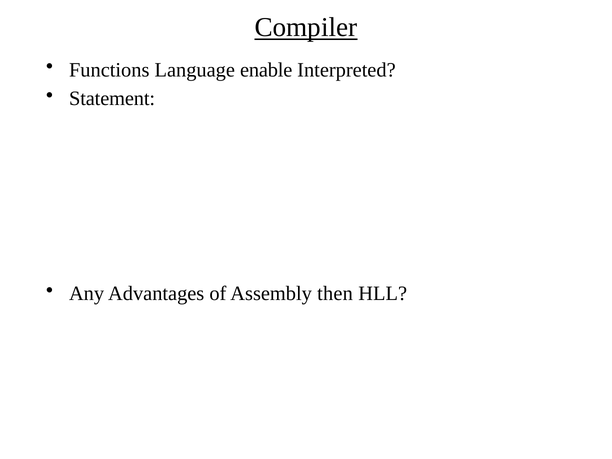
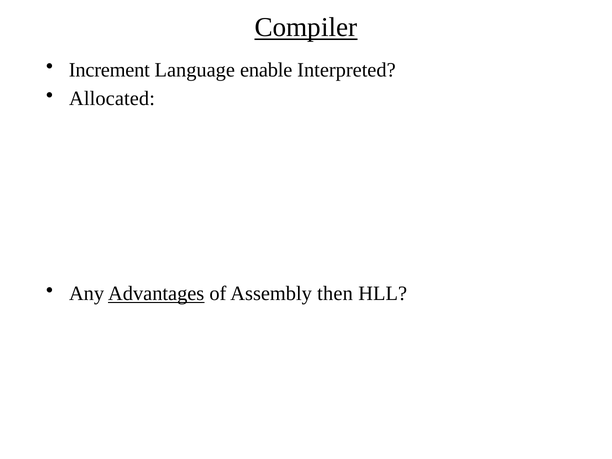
Functions: Functions -> Increment (109, 70)
Statement: Statement -> Allocated (112, 99)
Advantages underline: none -> present (156, 294)
